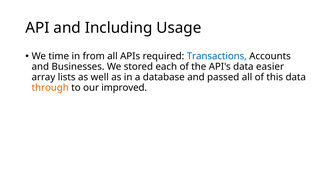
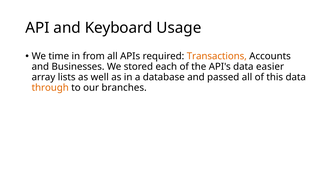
Including: Including -> Keyboard (119, 28)
Transactions colour: blue -> orange (217, 56)
improved: improved -> branches (124, 88)
